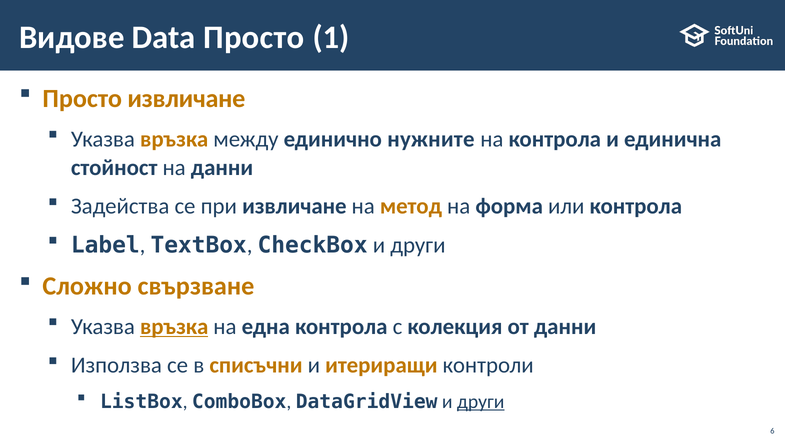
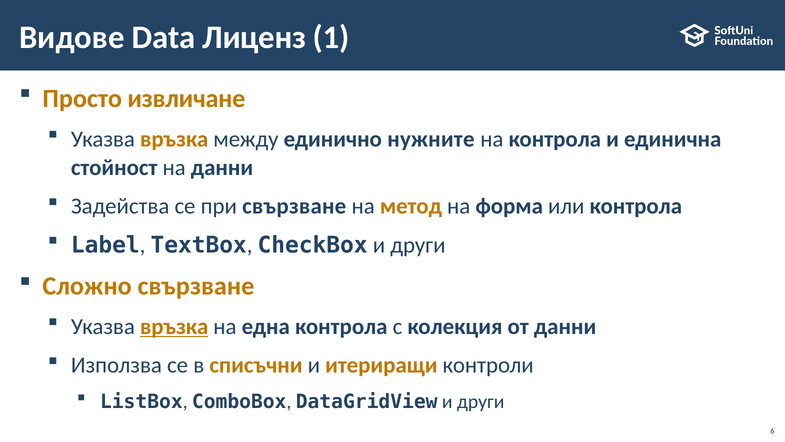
Data Просто: Просто -> Лиценз (254, 37)
при извличане: извличане -> свързване (294, 206)
други underline: present -> none (481, 401)
